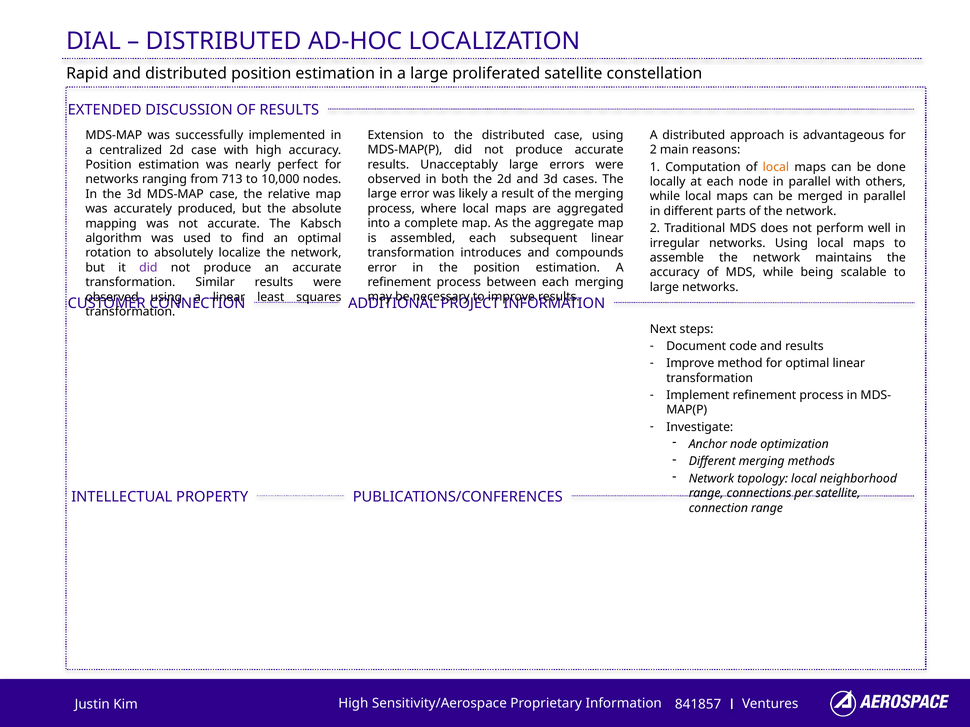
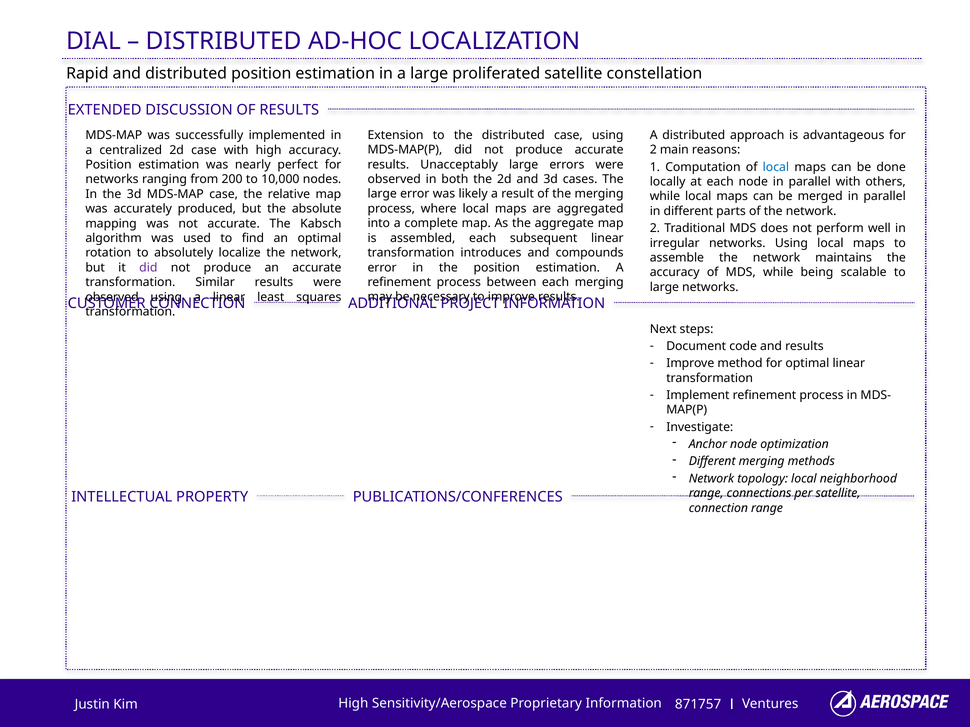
local colour: orange -> blue (776, 167)
713: 713 -> 200 (232, 180)
841857: 841857 -> 871757 (698, 705)
